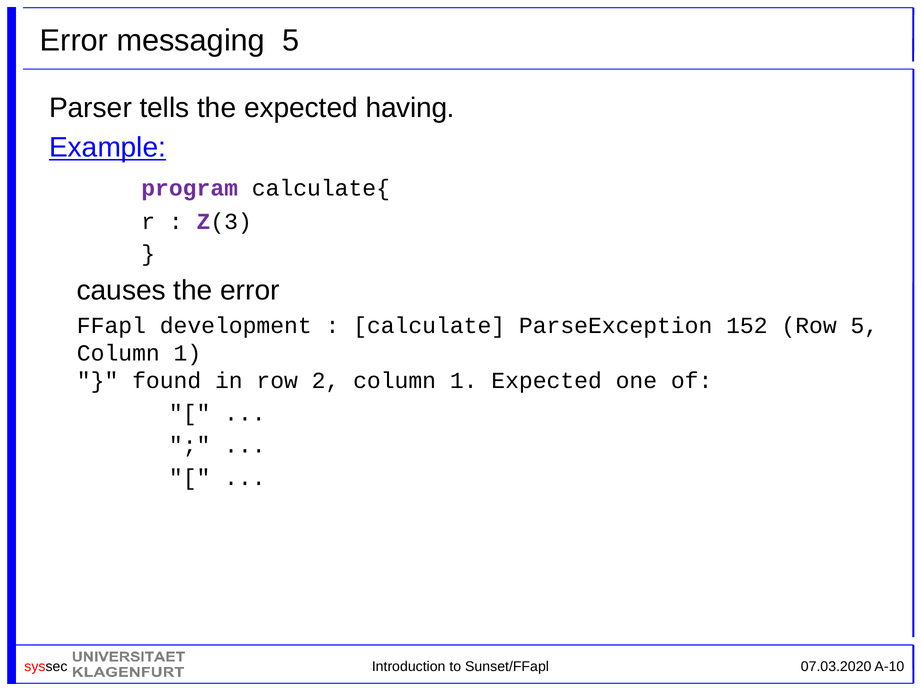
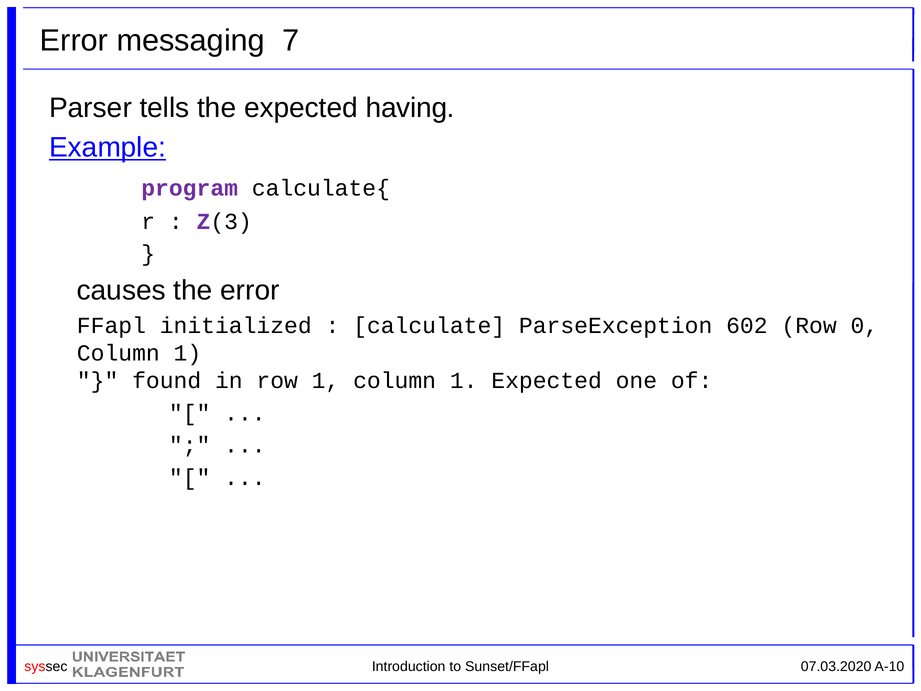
messaging 5: 5 -> 7 (291, 40)
development: development -> initialized (236, 325)
152: 152 -> 602 (747, 325)
Row 5: 5 -> 0 (864, 325)
row 2: 2 -> 1 (326, 381)
